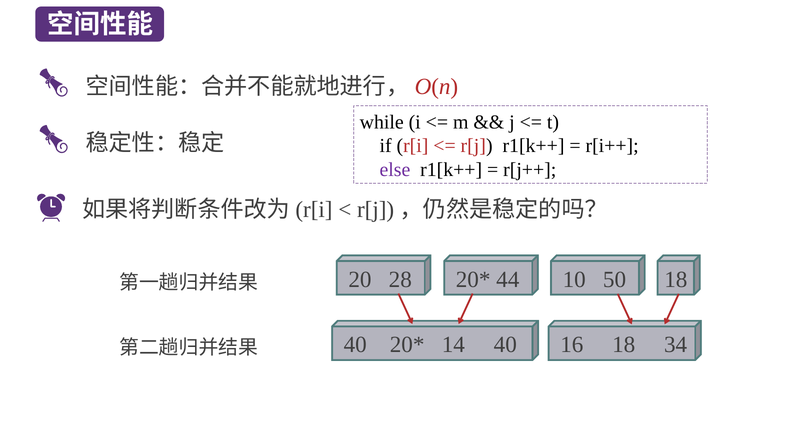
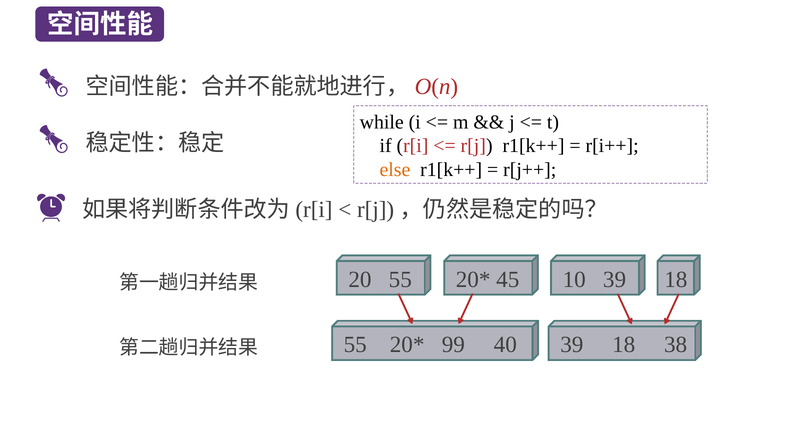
else colour: purple -> orange (395, 170)
20 28: 28 -> 55 (400, 279)
44: 44 -> 45 (508, 279)
10 50: 50 -> 39 (615, 279)
40: 40 -> 55 (355, 345)
14: 14 -> 99 (453, 345)
40 16: 16 -> 39 (572, 345)
34: 34 -> 38 (676, 345)
